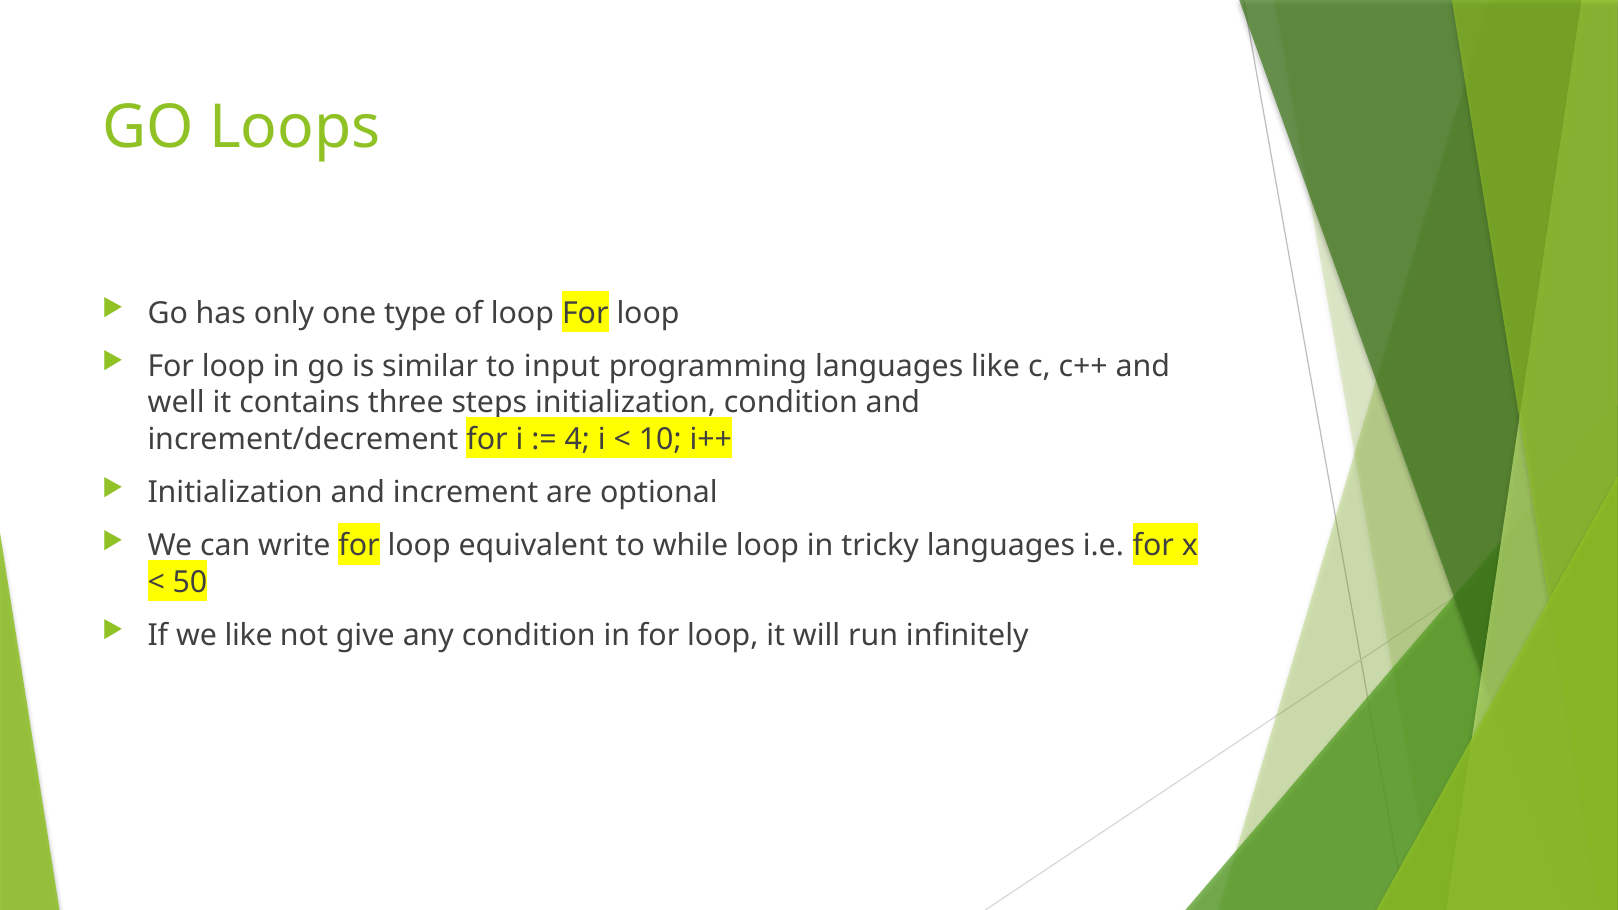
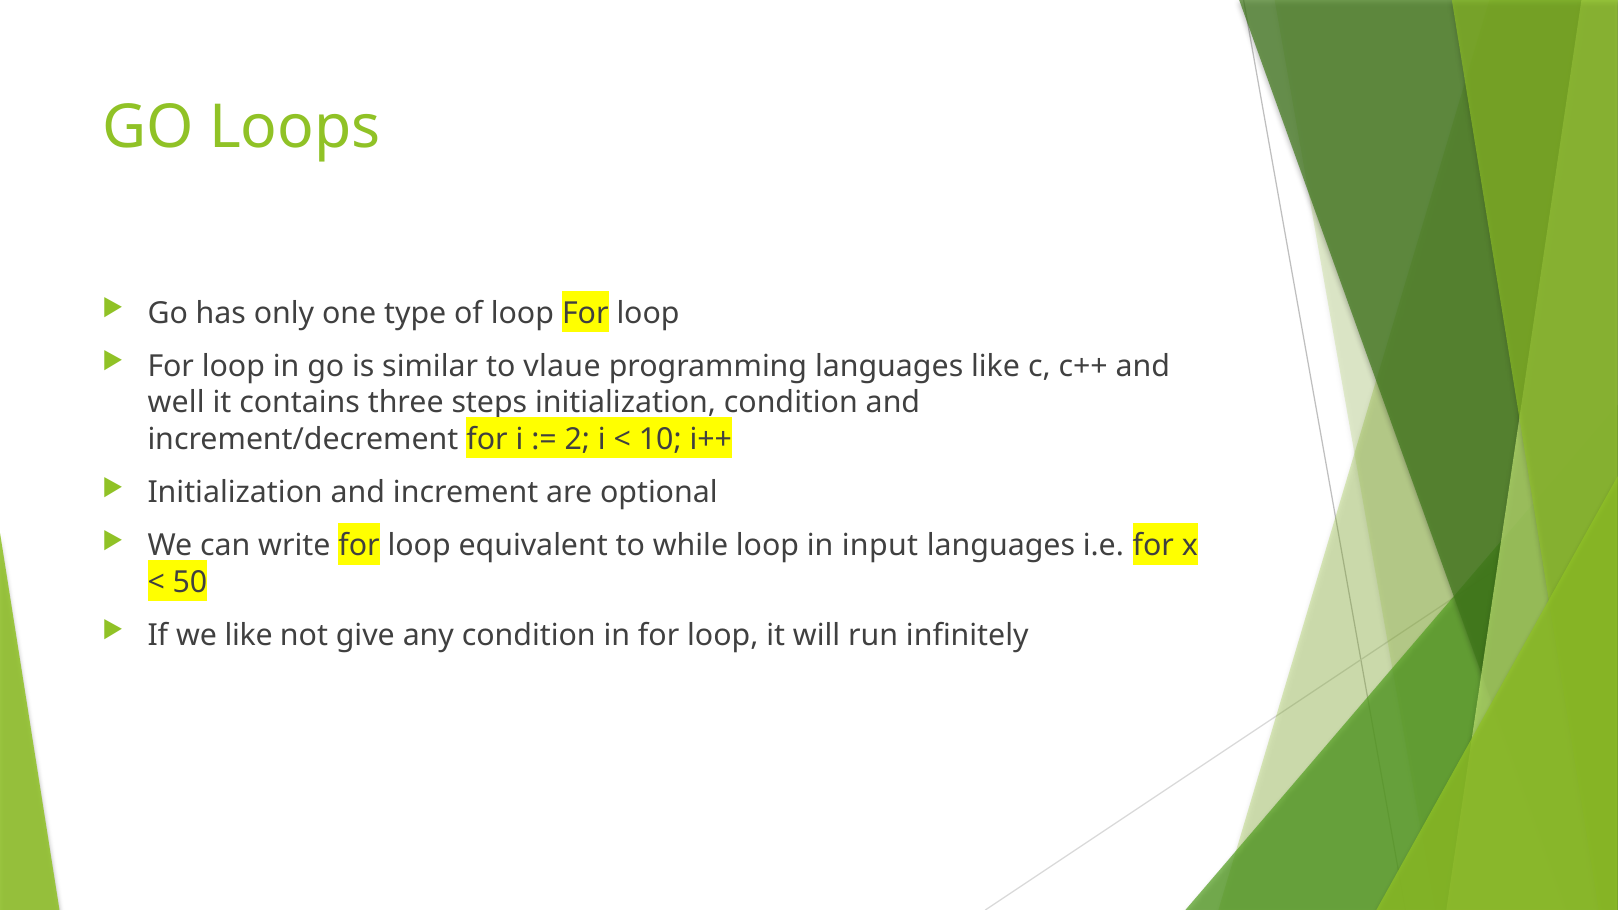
input: input -> vlaue (562, 366)
4: 4 -> 2 (577, 439)
tricky: tricky -> input (880, 546)
